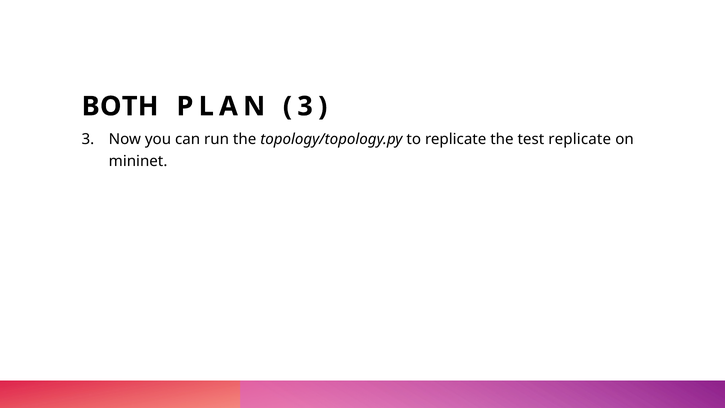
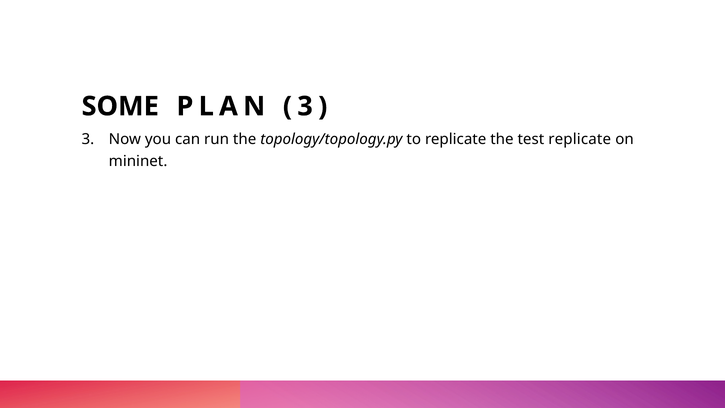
BOTH: BOTH -> SOME (120, 106)
